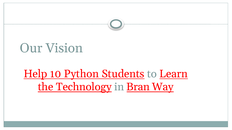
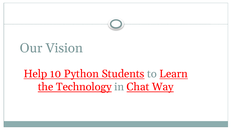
Bran: Bran -> Chat (138, 87)
